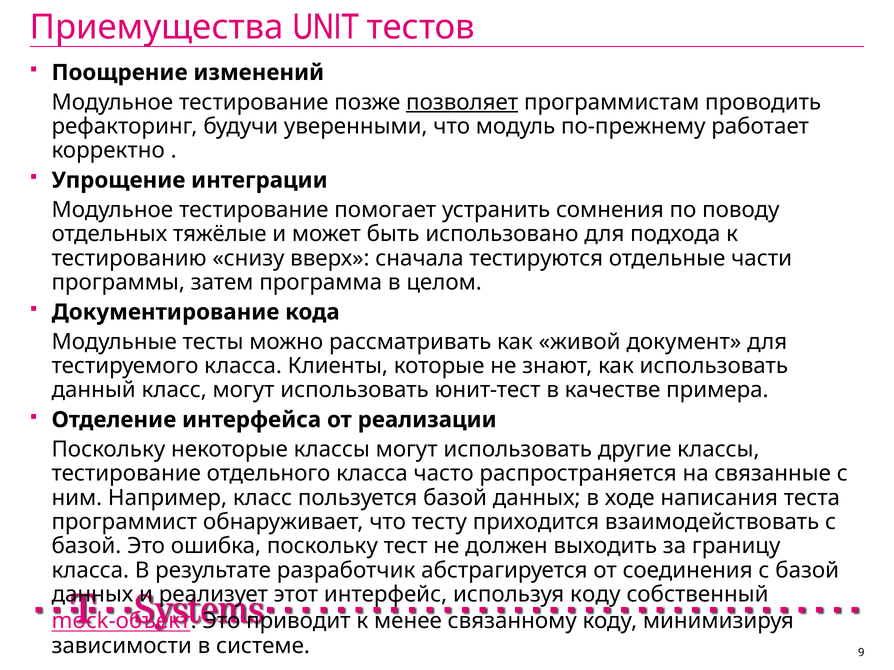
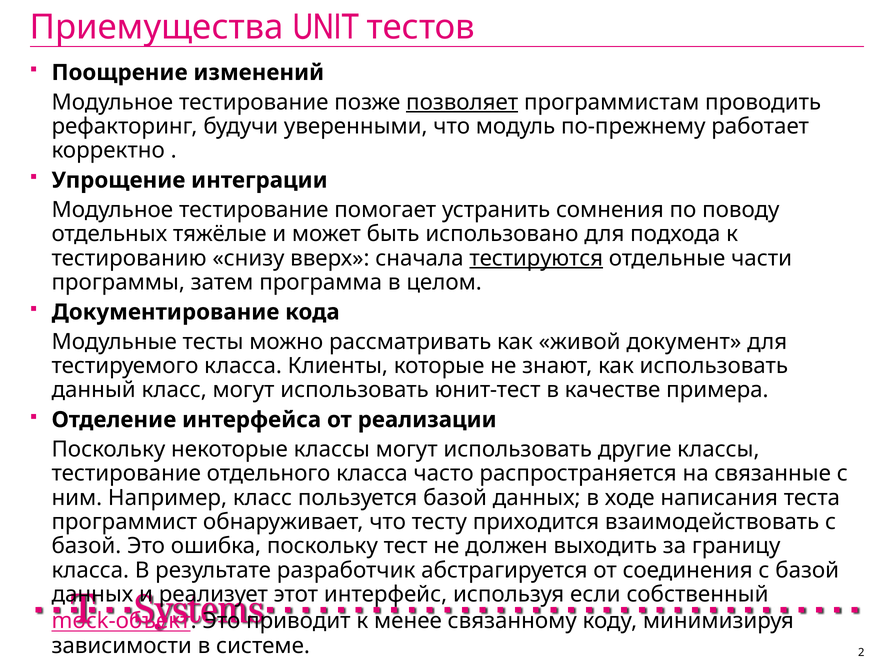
тестируются underline: none -> present (536, 258)
используя коду: коду -> если (595, 595)
9: 9 -> 2 (861, 653)
